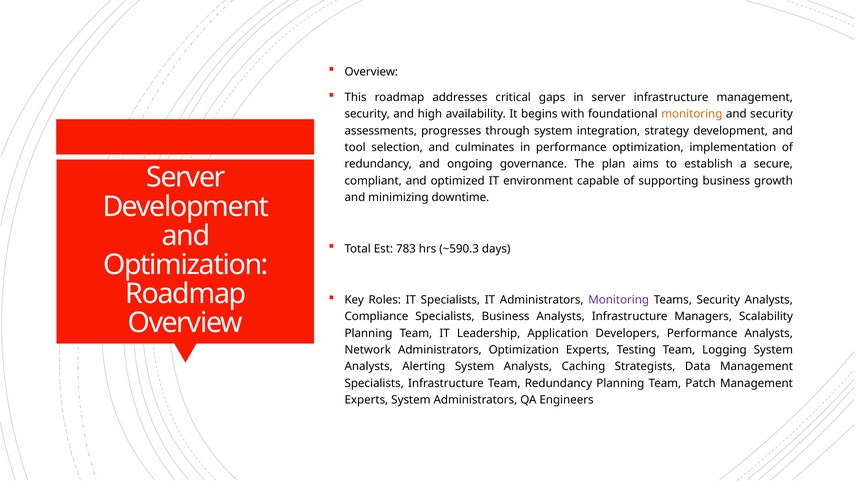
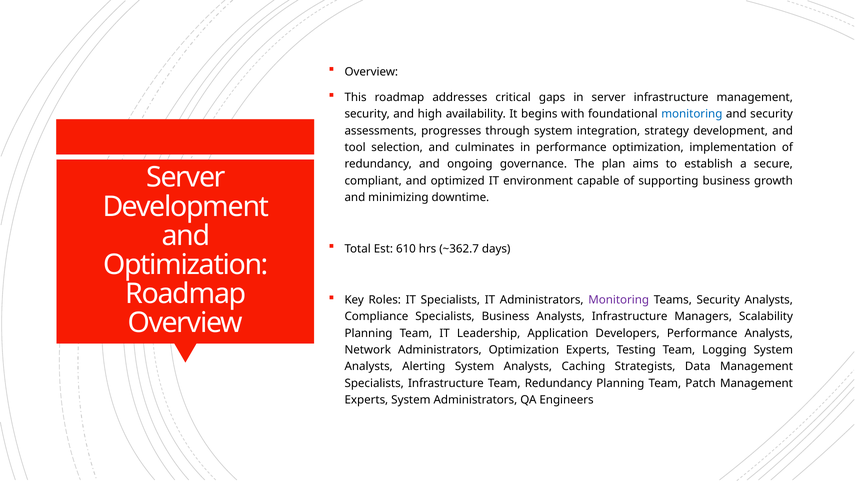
monitoring colour: orange -> blue (692, 114)
783: 783 -> 610 (406, 249)
~590.3: ~590.3 -> ~362.7 (459, 249)
